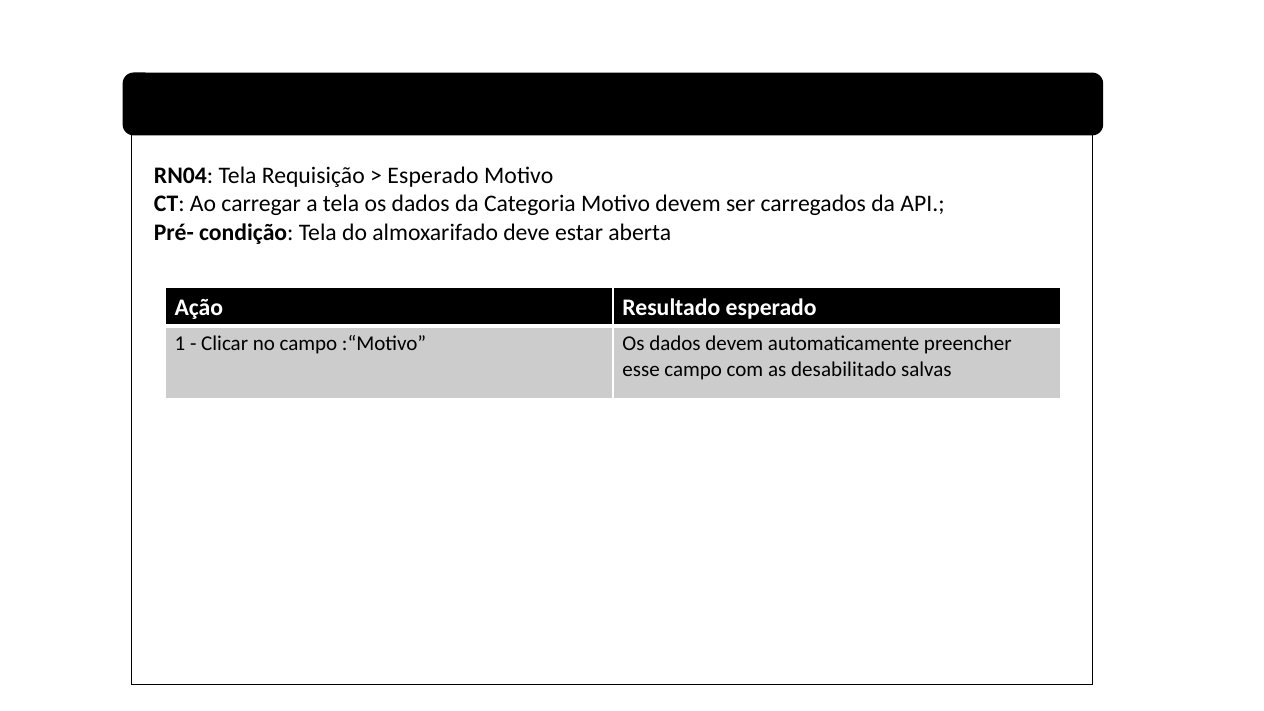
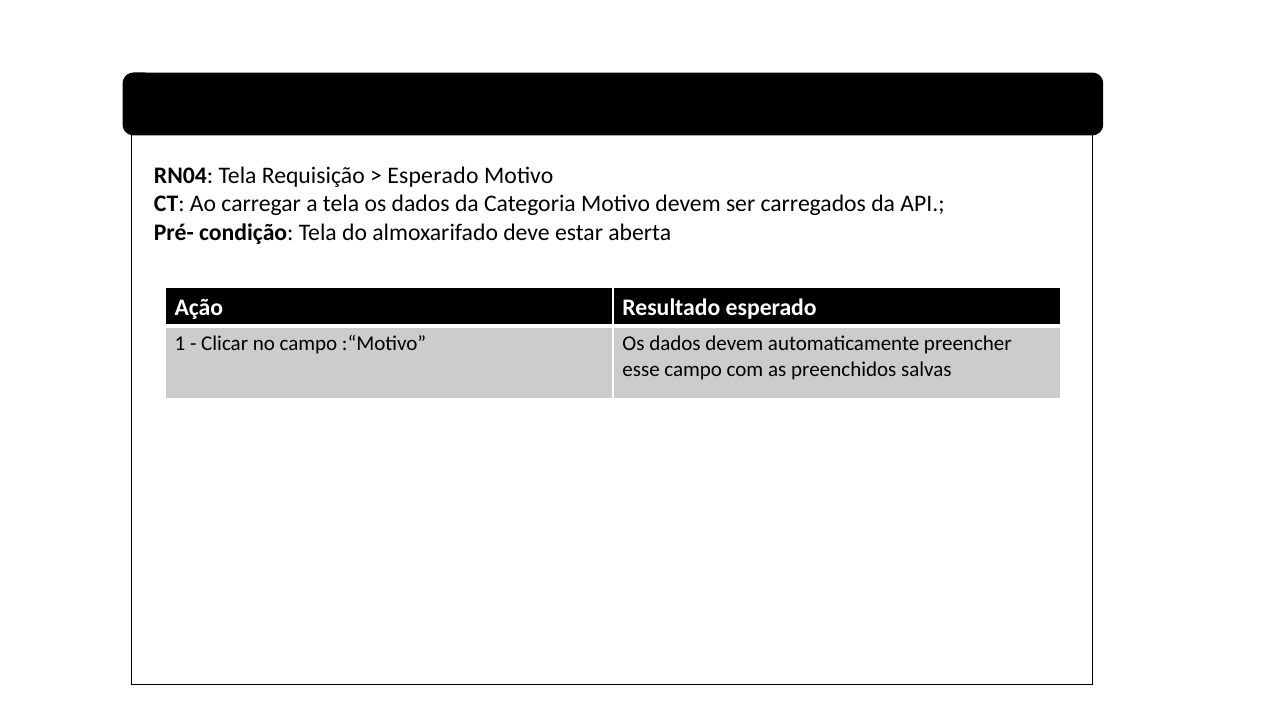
desabilitado: desabilitado -> preenchidos (844, 369)
